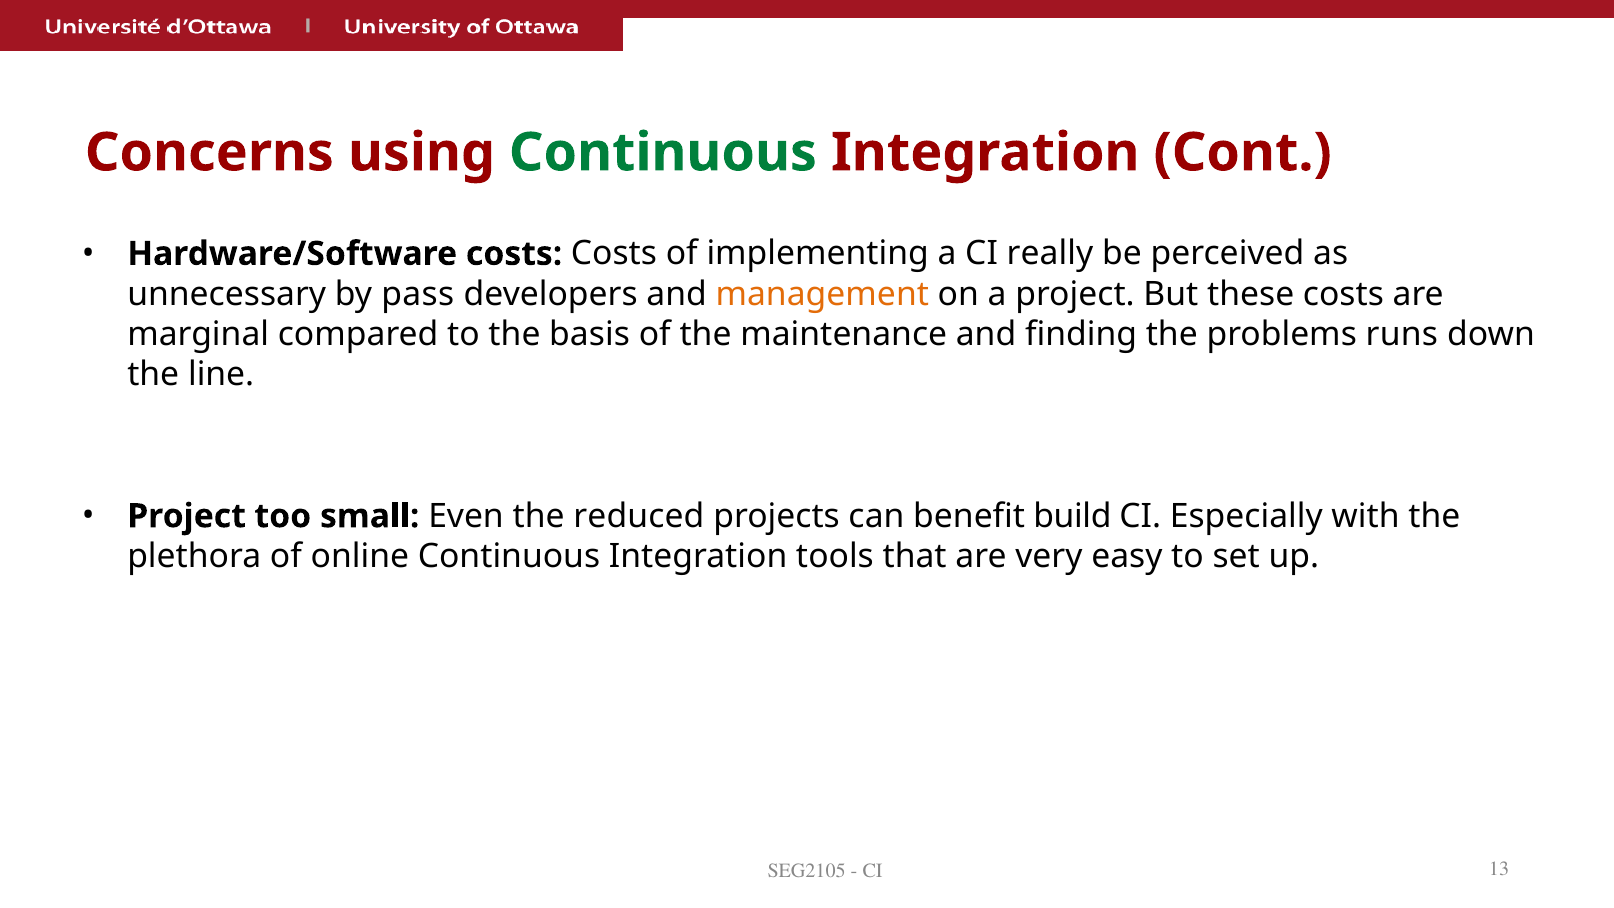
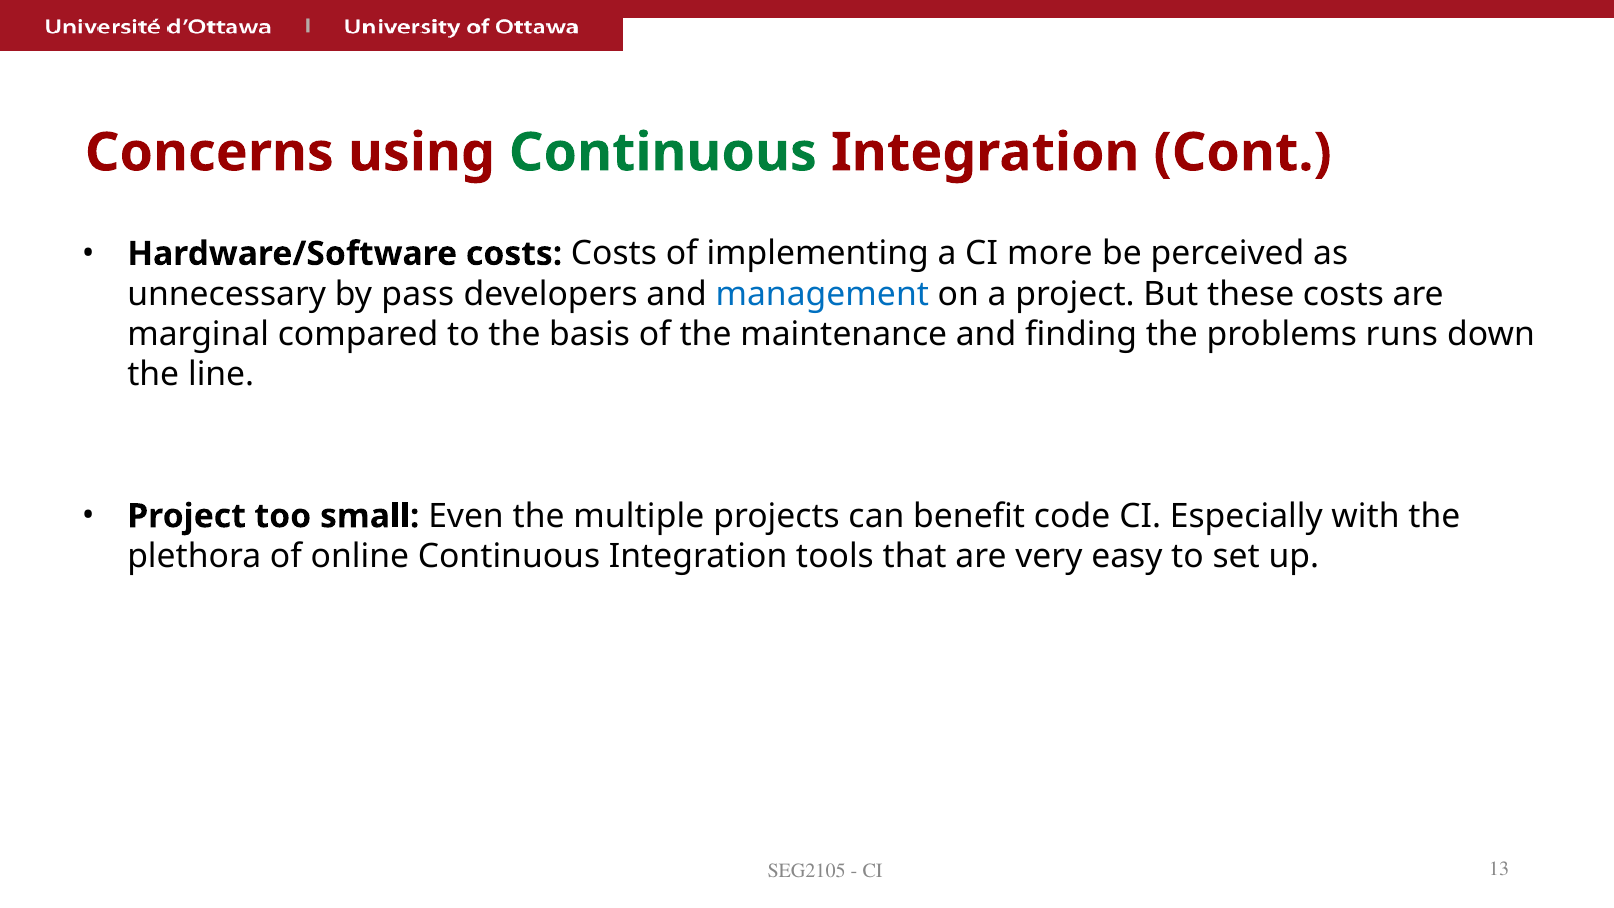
really: really -> more (1050, 254)
management colour: orange -> blue (822, 294)
reduced: reduced -> multiple (639, 516)
build: build -> code (1072, 516)
